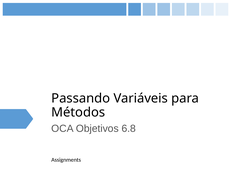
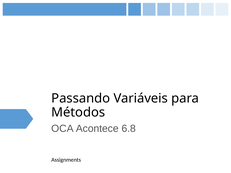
Objetivos: Objetivos -> Acontece (97, 129)
